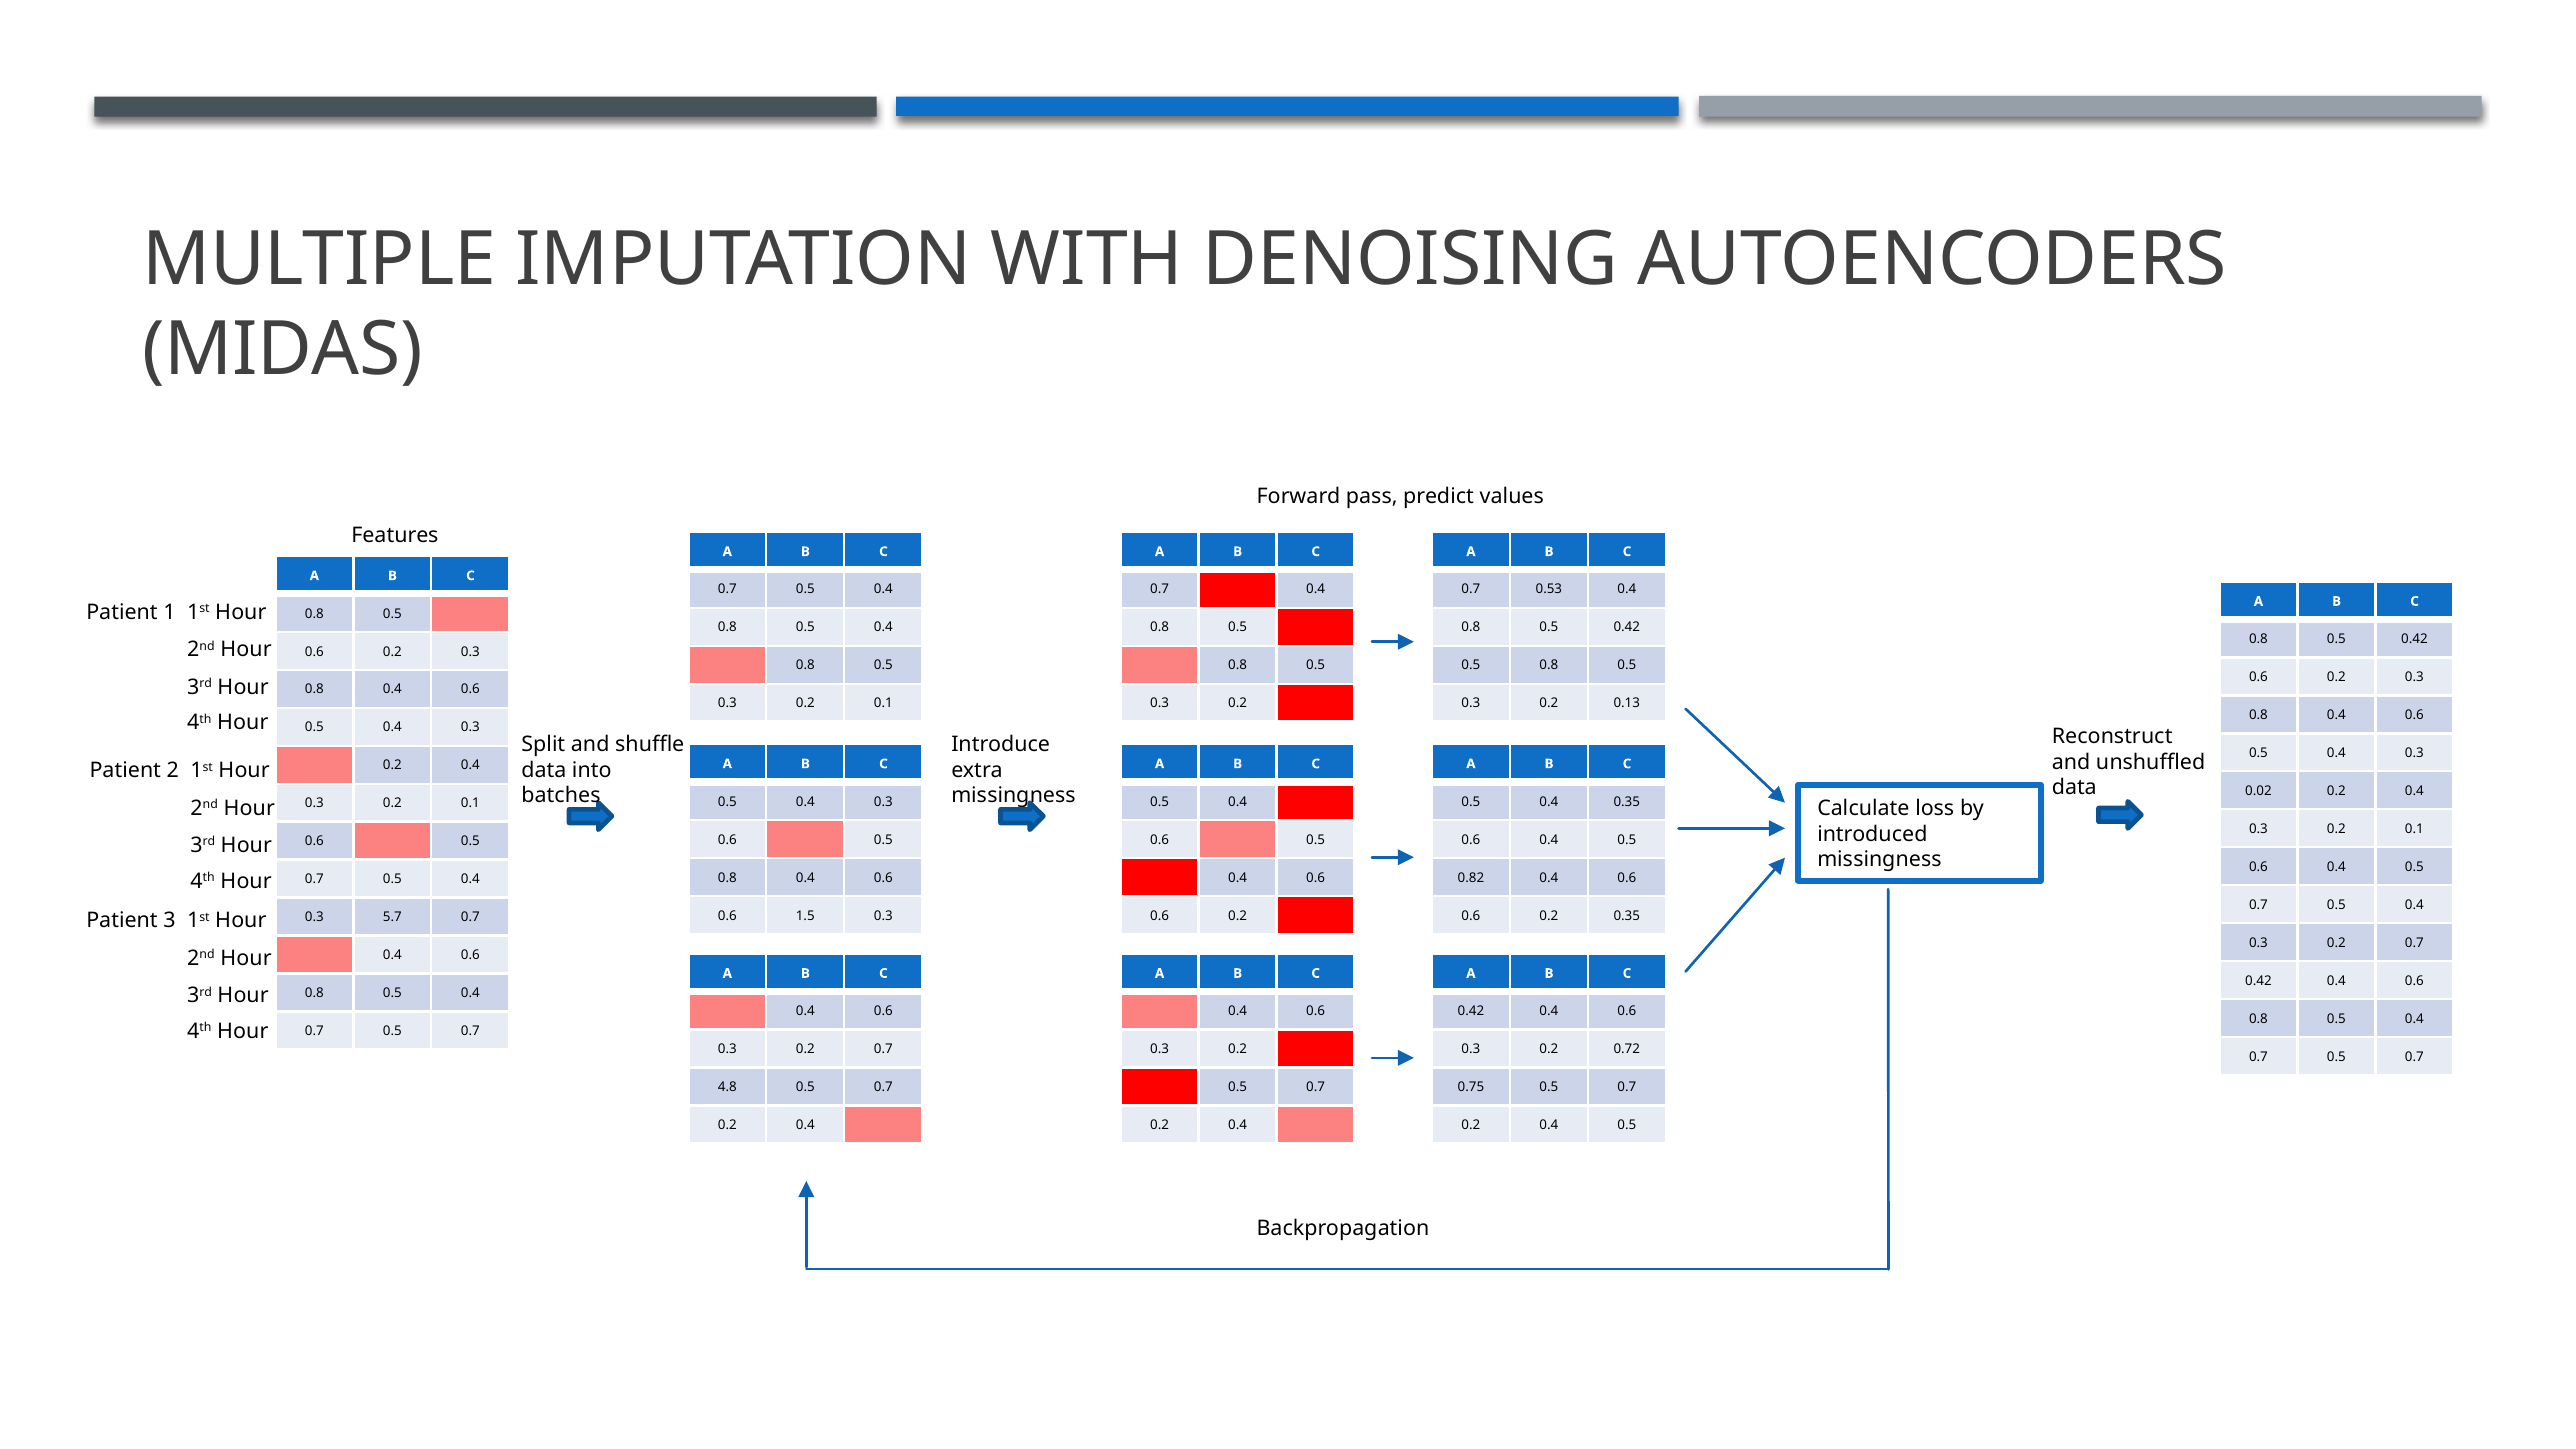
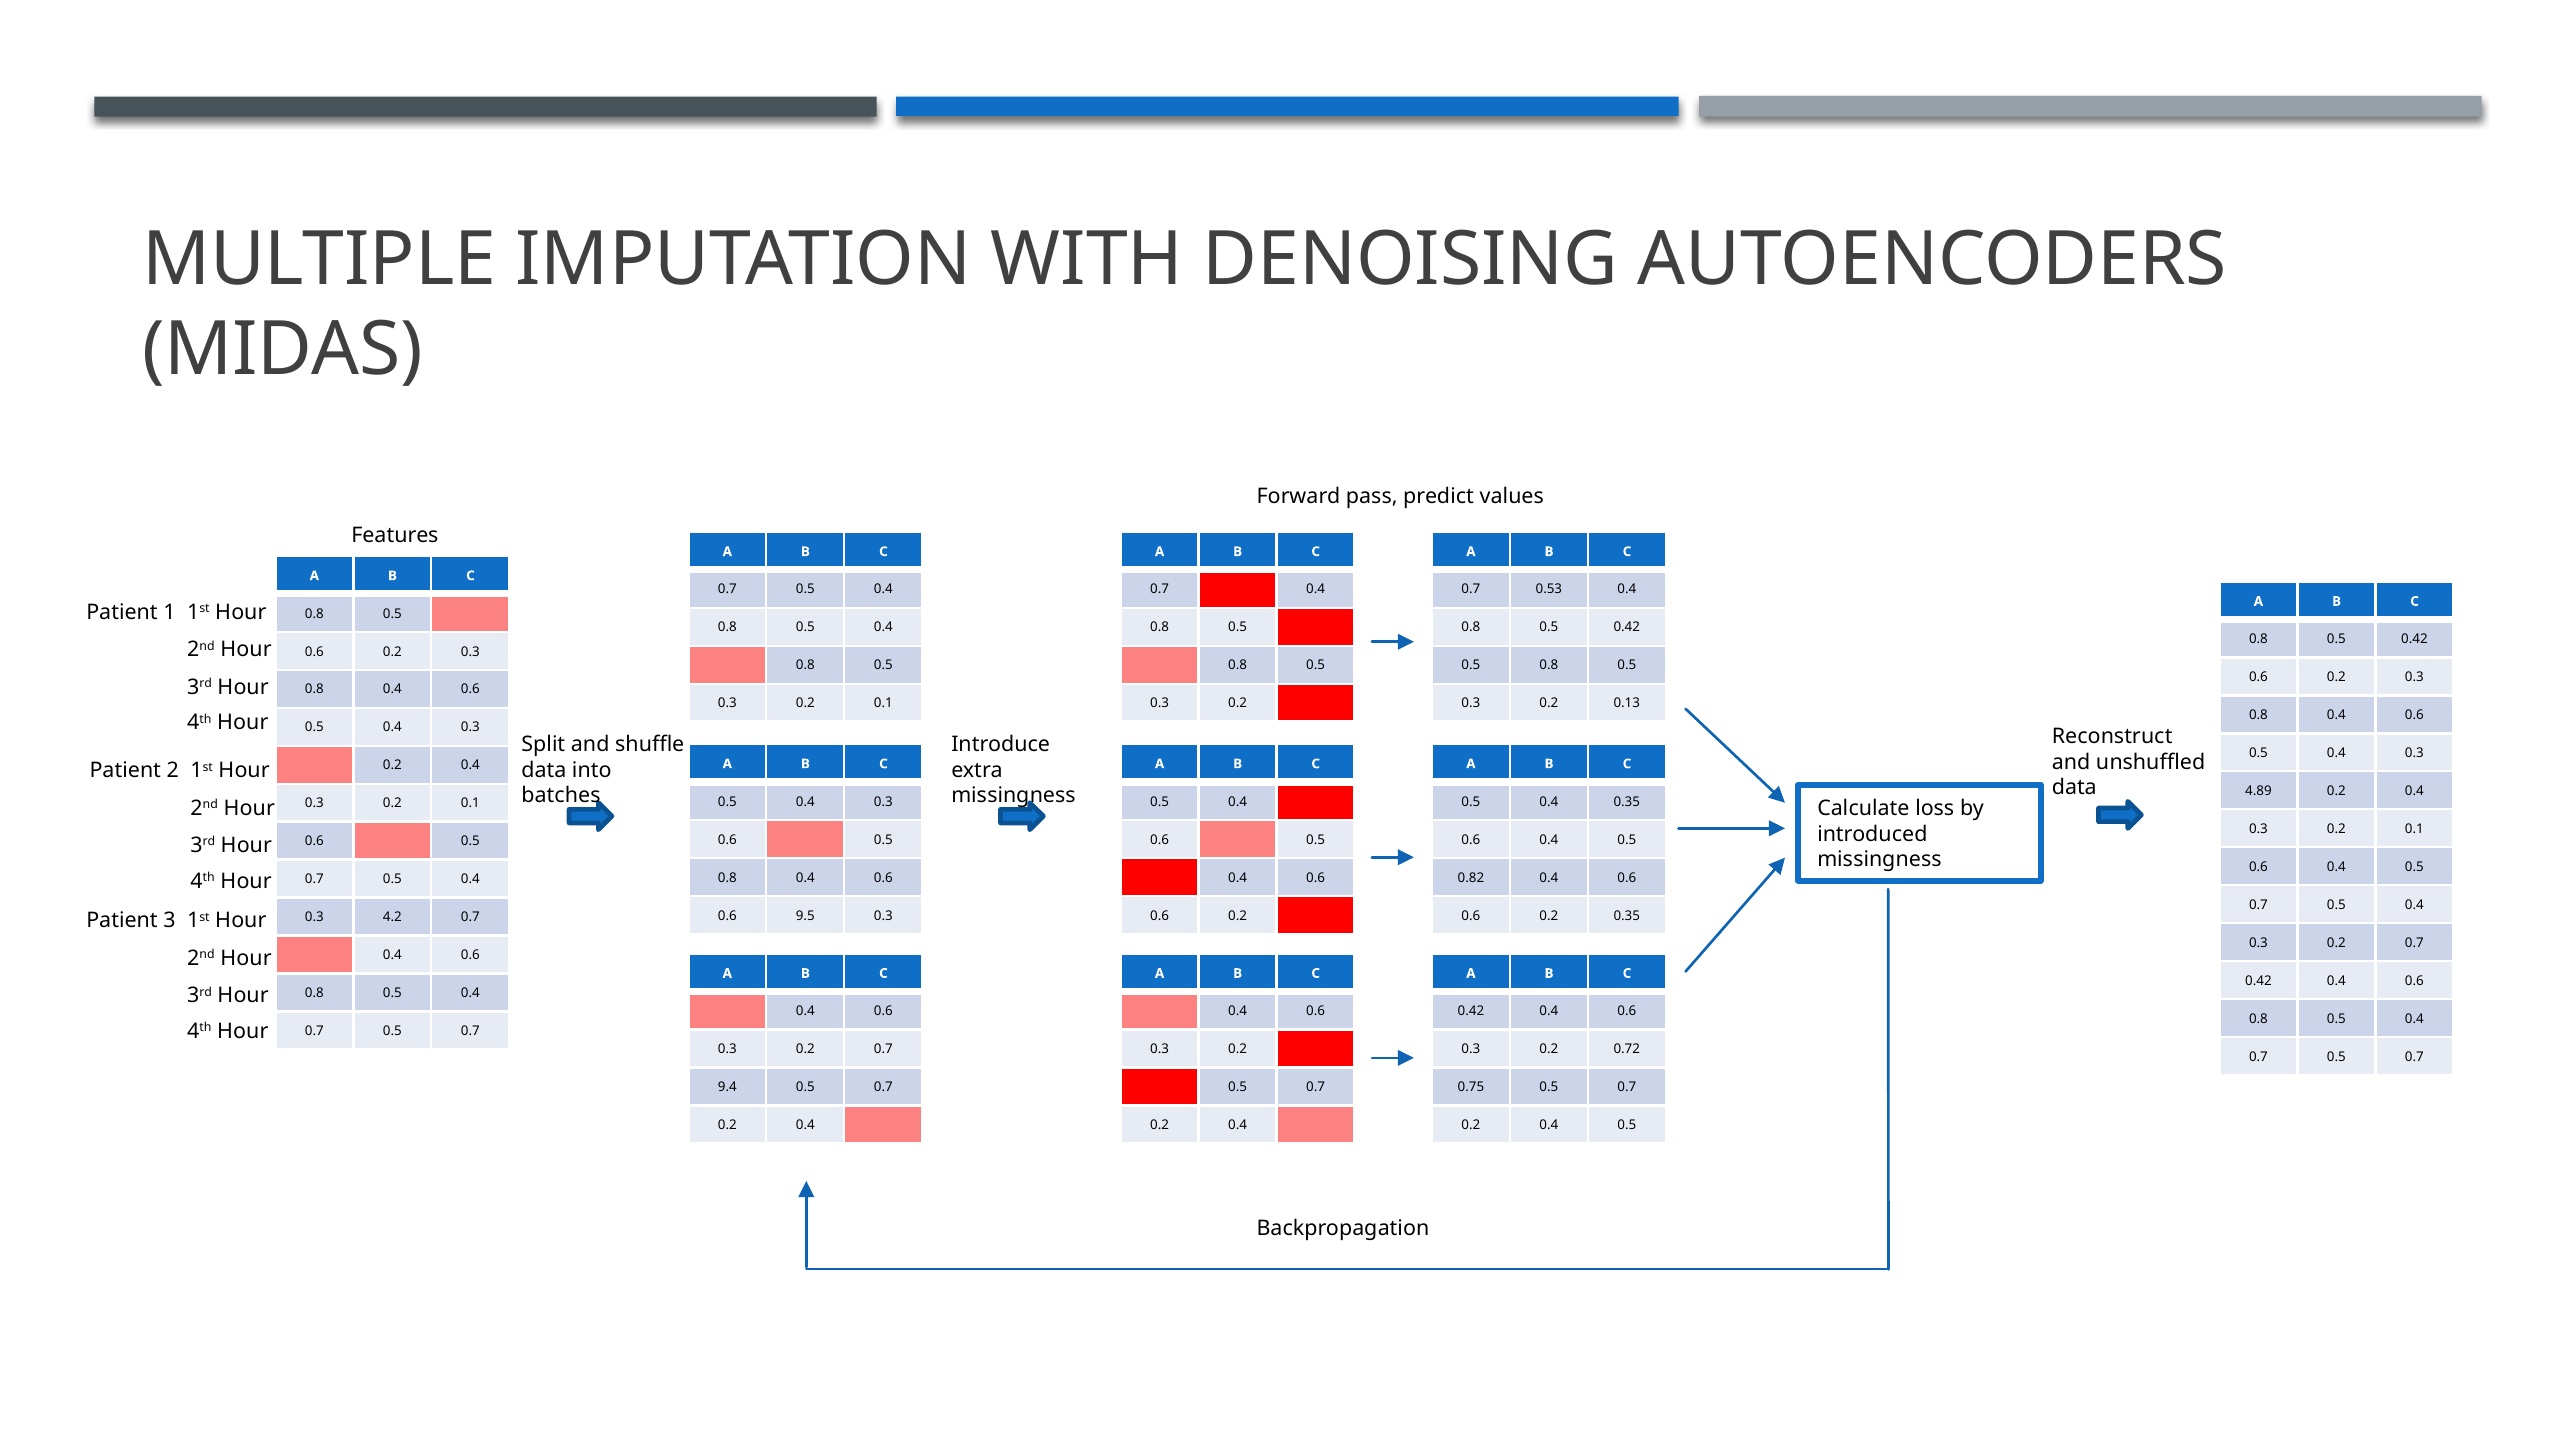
0.02: 0.02 -> 4.89 (2258, 791)
1.5: 1.5 -> 9.5 (805, 916)
5.7: 5.7 -> 4.2 (392, 917)
4.8: 4.8 -> 9.4 (727, 1087)
